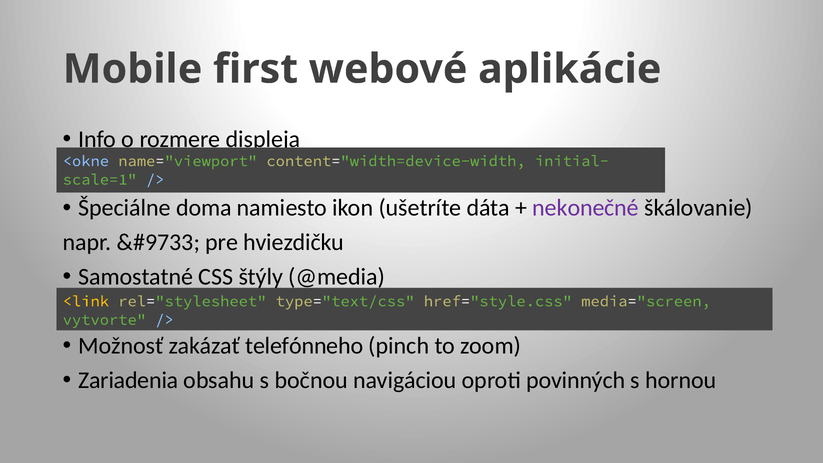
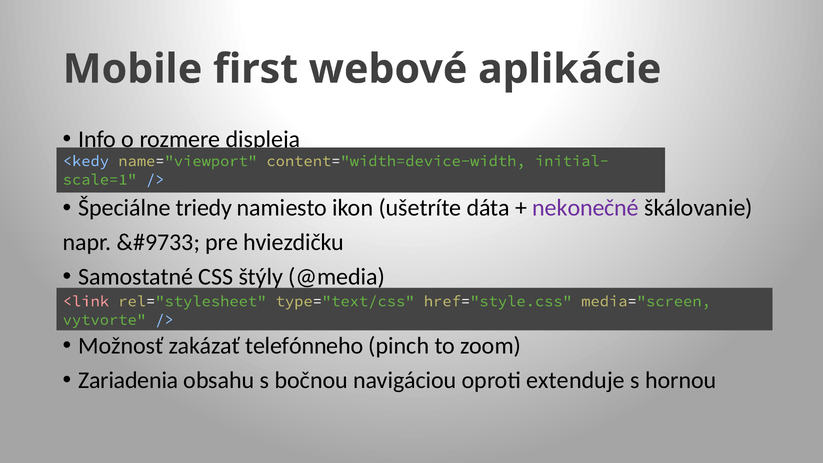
<okne: <okne -> <kedy (86, 161)
doma: doma -> triedy (204, 208)
<link colour: yellow -> pink (86, 301)
povinných: povinných -> extenduje (576, 380)
